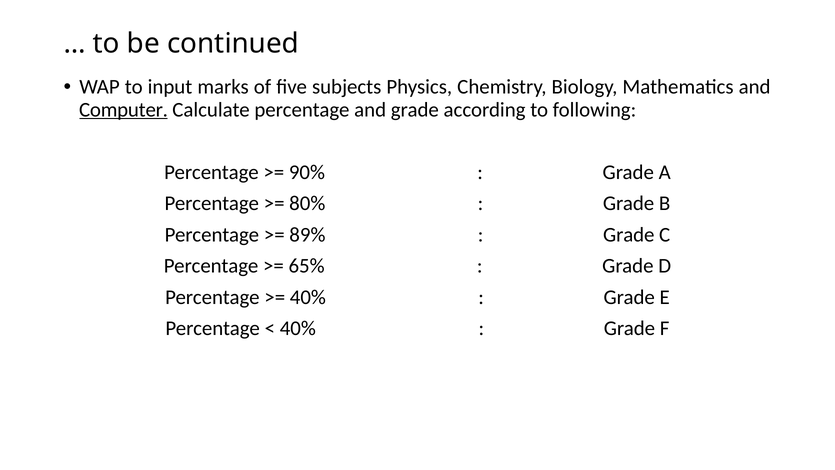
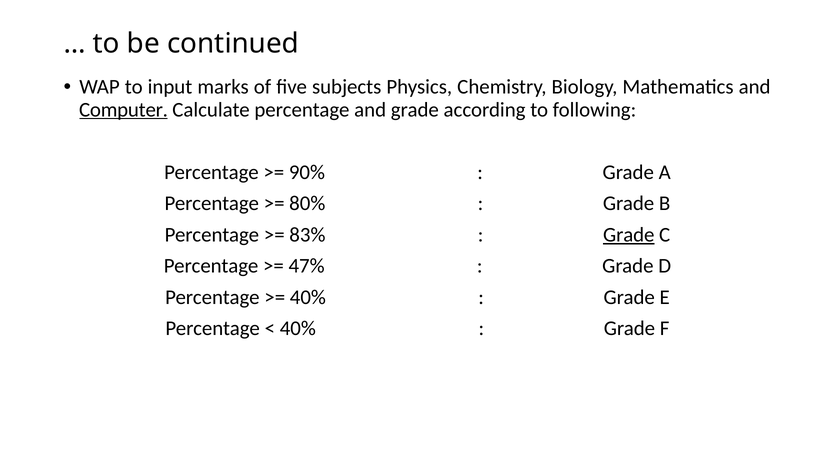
89%: 89% -> 83% (307, 234)
Grade underline: none -> present (629, 234)
65%: 65% -> 47% (307, 266)
